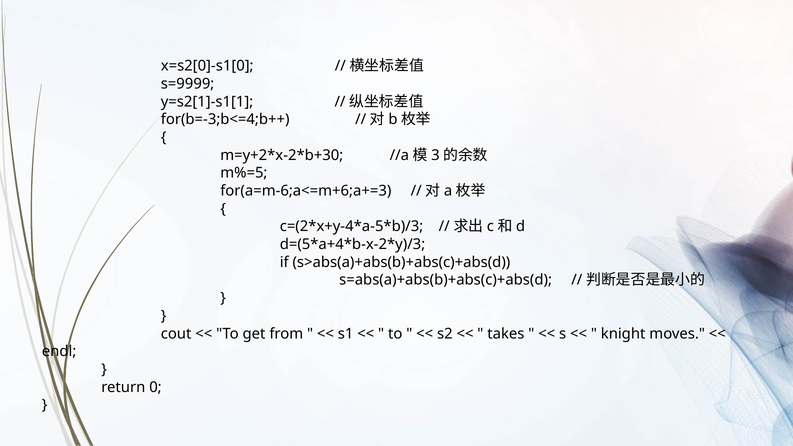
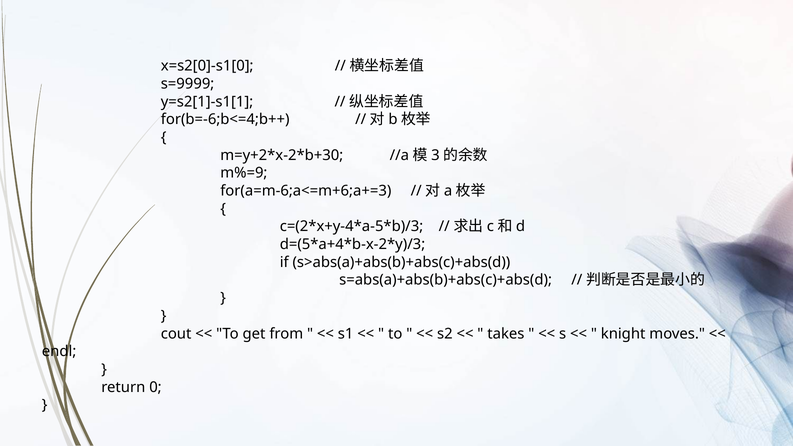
for(b=-3;b<=4;b++: for(b=-3;b<=4;b++ -> for(b=-6;b<=4;b++ (225, 120)
m%=5: m%=5 -> m%=9 (244, 173)
